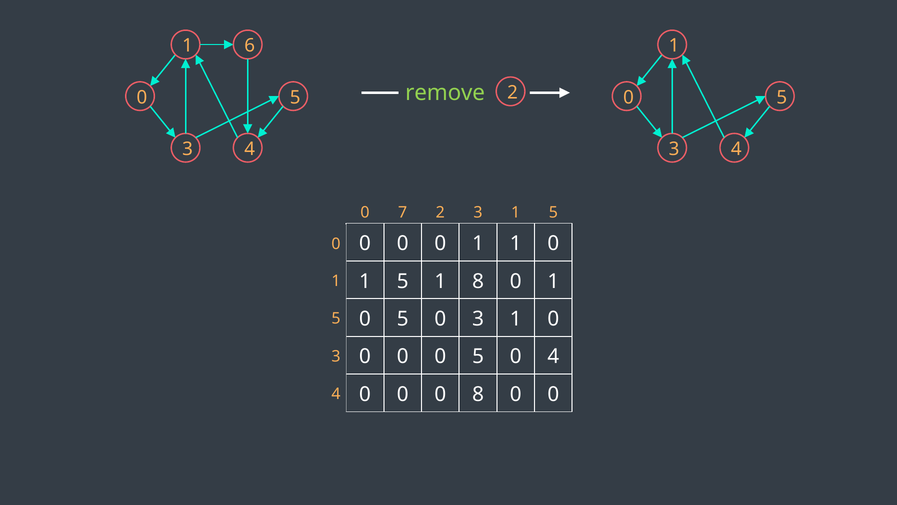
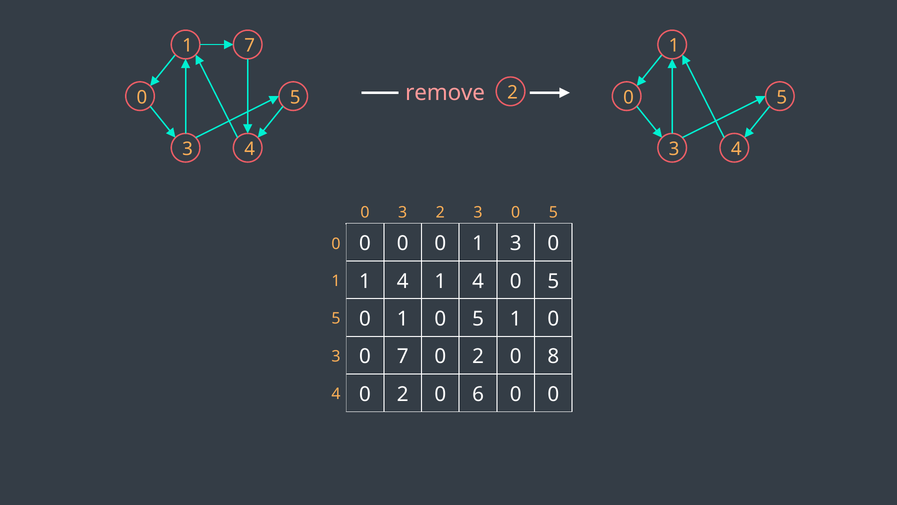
1 6: 6 -> 7 (250, 46)
remove colour: light green -> pink (445, 93)
0 7: 7 -> 3 (403, 213)
2 3 1: 1 -> 0 (516, 213)
1 1: 1 -> 3 (516, 243)
5: 5 -> 4 (403, 281)
8: 8 -> 4 (478, 281)
1: 1 -> 5 (553, 281)
5: 5 -> 1 (403, 319)
3: 3 -> 5 (478, 319)
0: 0 -> 7 (403, 356)
5: 5 -> 2 (478, 356)
0 4: 4 -> 8 (553, 356)
0: 0 -> 2 (403, 394)
0 8: 8 -> 6 (478, 394)
